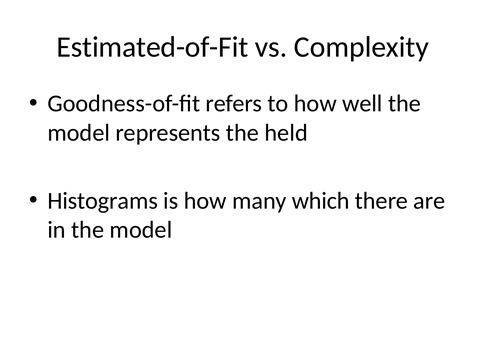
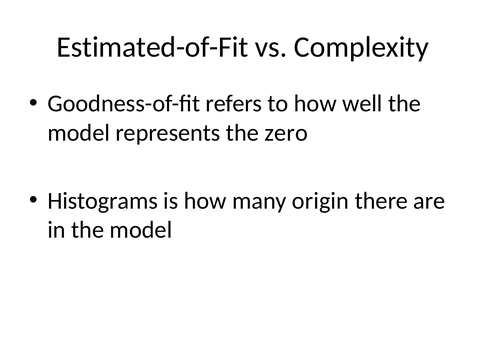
held: held -> zero (286, 133)
which: which -> origin (320, 201)
